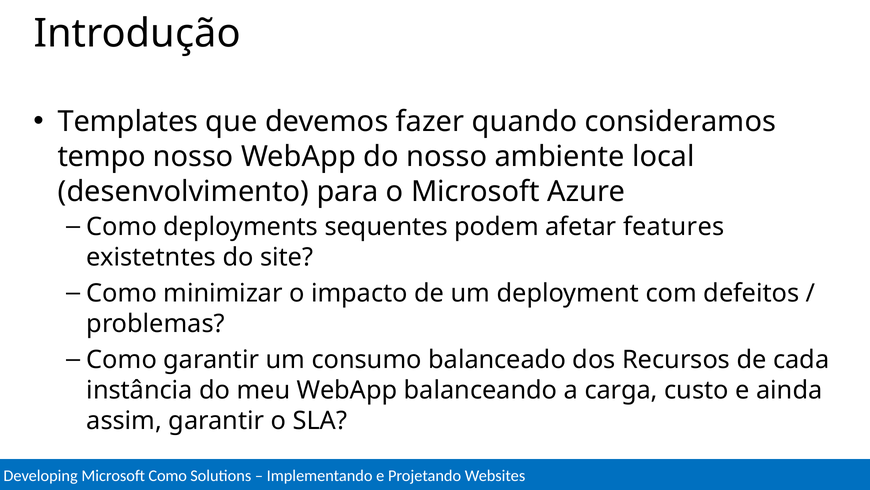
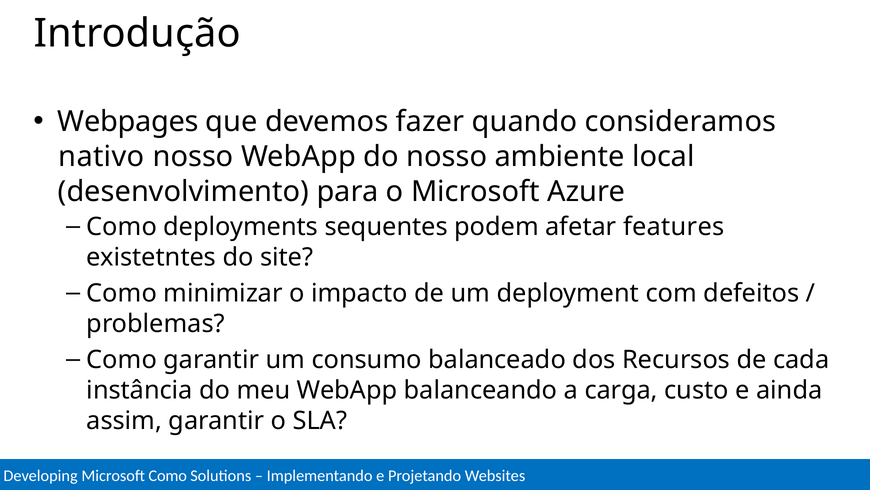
Templates: Templates -> Webpages (128, 122)
tempo: tempo -> nativo (101, 157)
